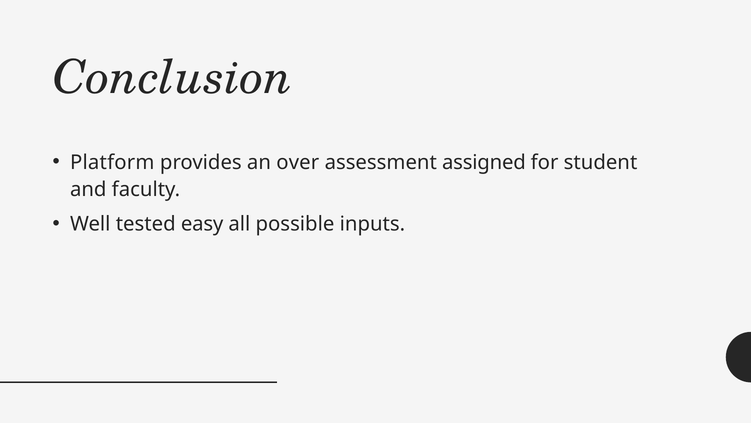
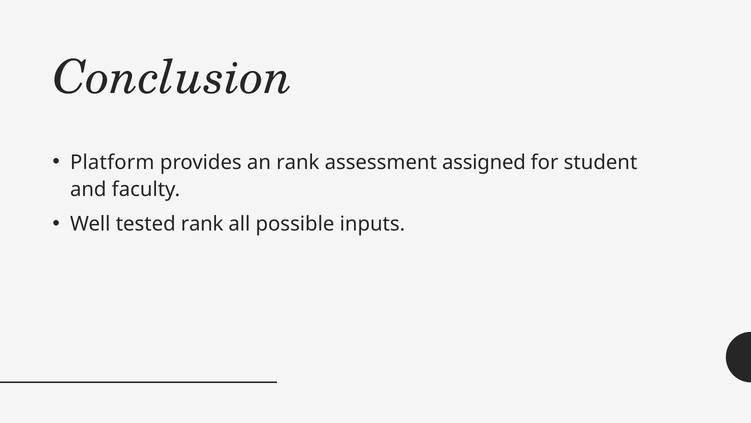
an over: over -> rank (298, 162)
tested easy: easy -> rank (202, 224)
